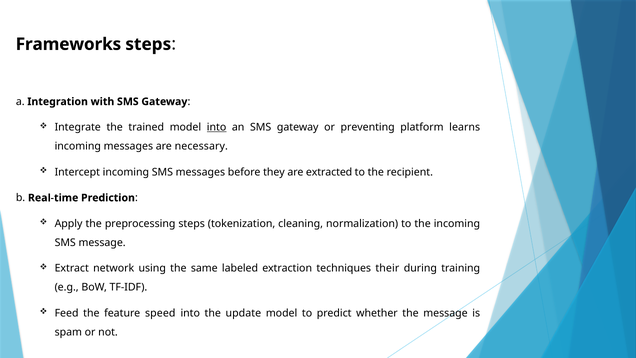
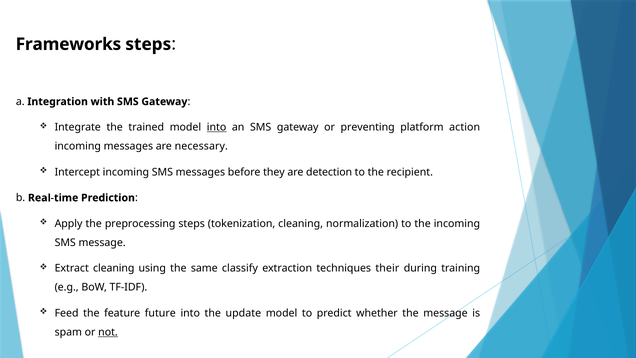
learns: learns -> action (465, 127)
extracted: extracted -> detection (329, 172)
Extract network: network -> cleaning (114, 268)
labeled: labeled -> classify (240, 268)
speed: speed -> future (160, 313)
not underline: none -> present (108, 332)
